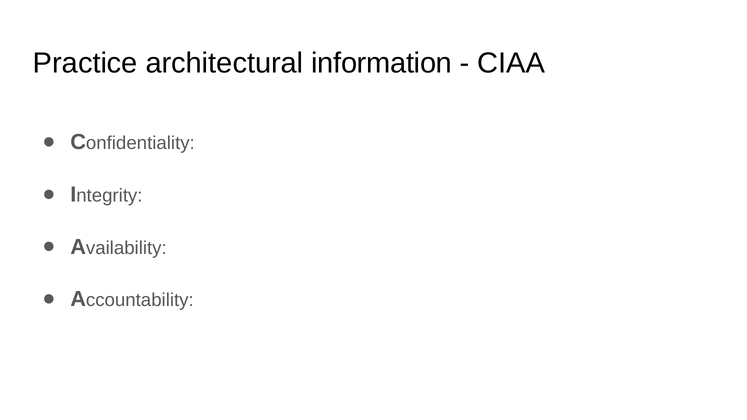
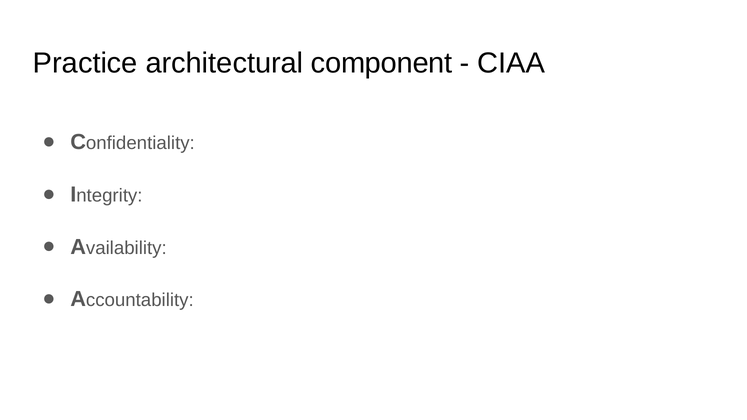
information: information -> component (382, 63)
